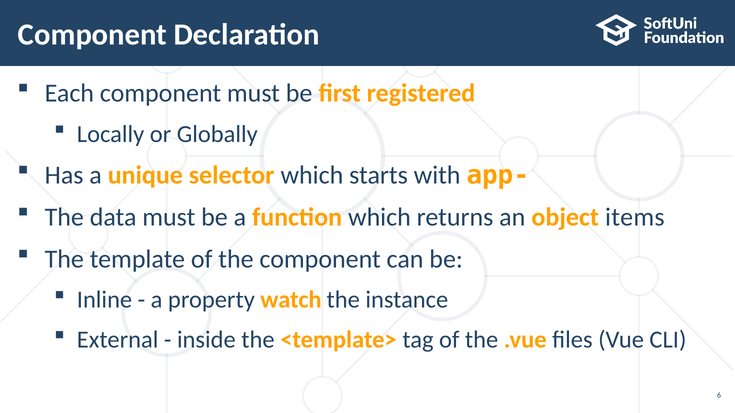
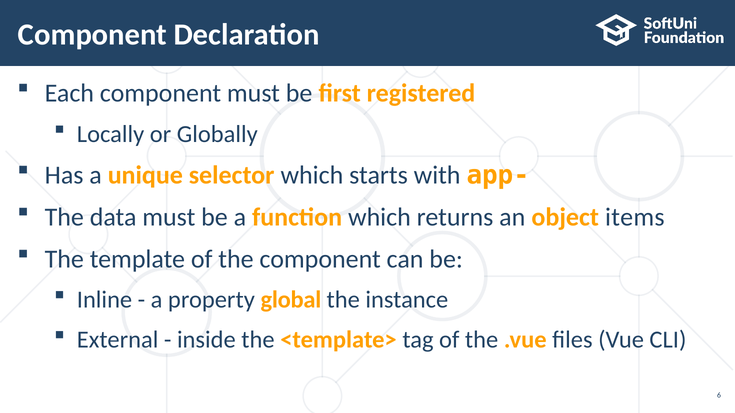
watch: watch -> global (291, 300)
